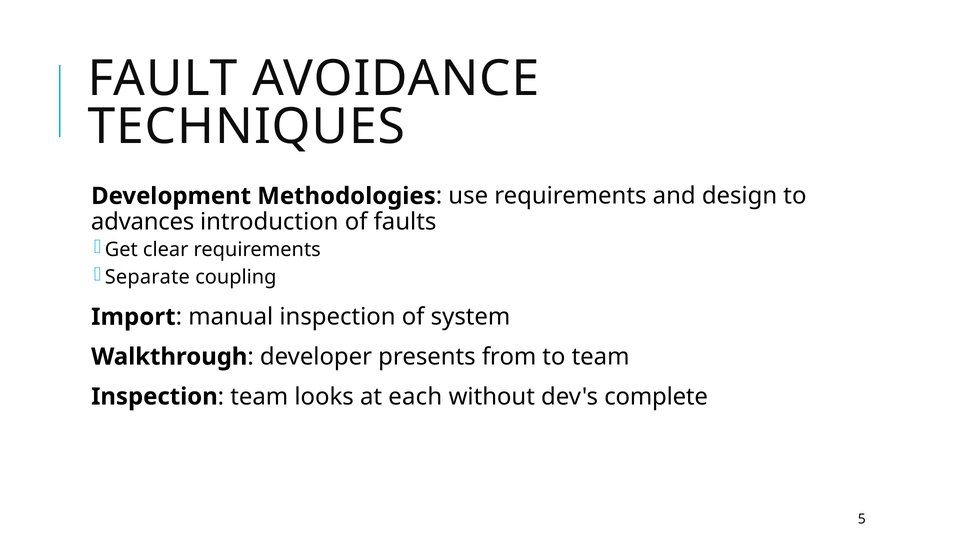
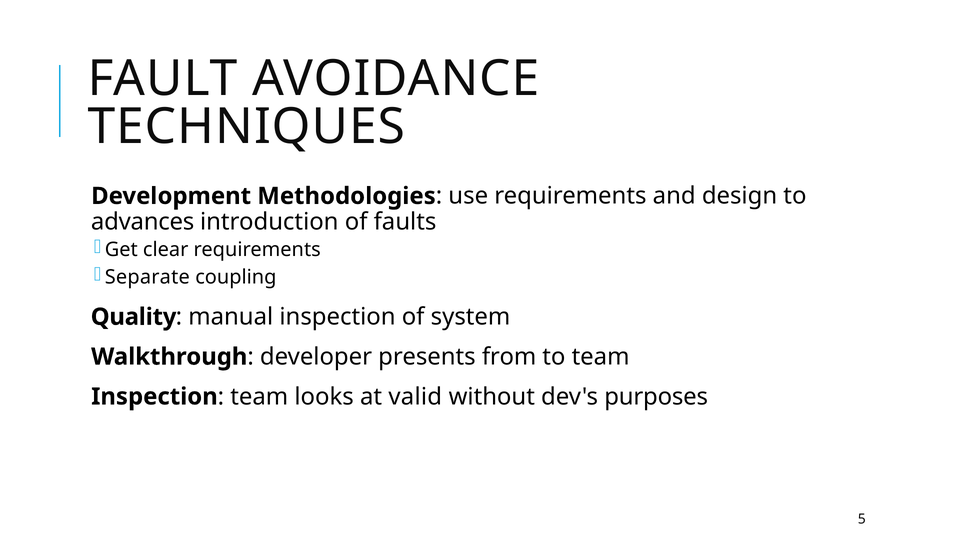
Import: Import -> Quality (134, 317)
each: each -> valid (415, 396)
complete: complete -> purposes (656, 396)
